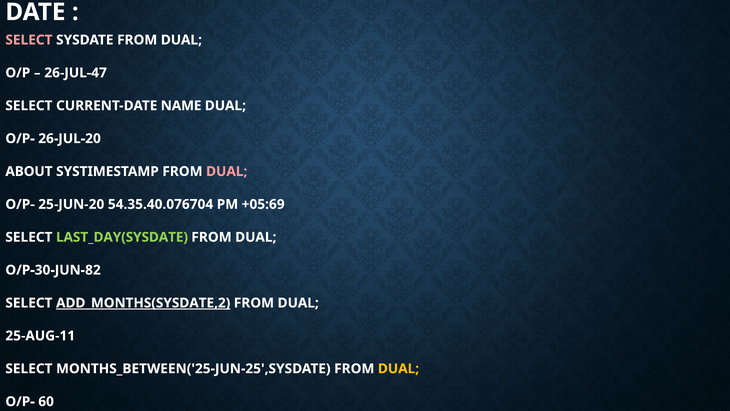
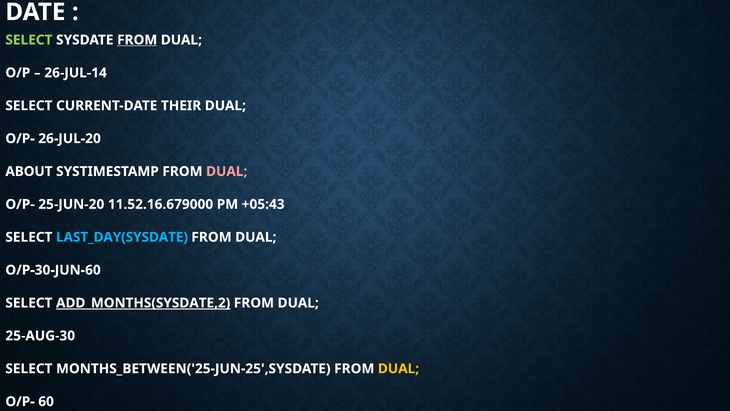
SELECT colour: pink -> light green (29, 40)
FROM underline: none -> present (137, 40)
26-JUL-47: 26-JUL-47 -> 26-JUL-14 (76, 73)
NAME: NAME -> THEIR (181, 106)
54.35.40.076704: 54.35.40.076704 -> 11.52.16.679000 (161, 204)
+05:69: +05:69 -> +05:43 (263, 204)
LAST_DAY(SYSDATE colour: light green -> light blue (122, 237)
O/P-30-JUN-82: O/P-30-JUN-82 -> O/P-30-JUN-60 (53, 270)
25-AUG-11: 25-AUG-11 -> 25-AUG-30 (40, 336)
